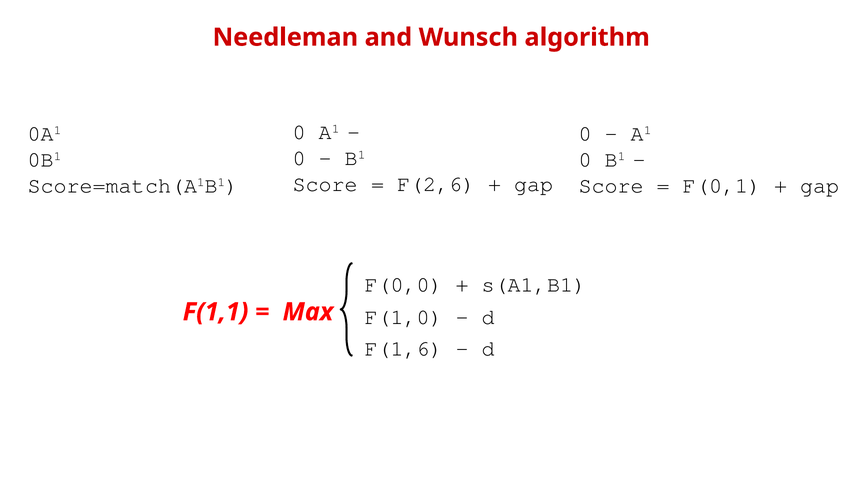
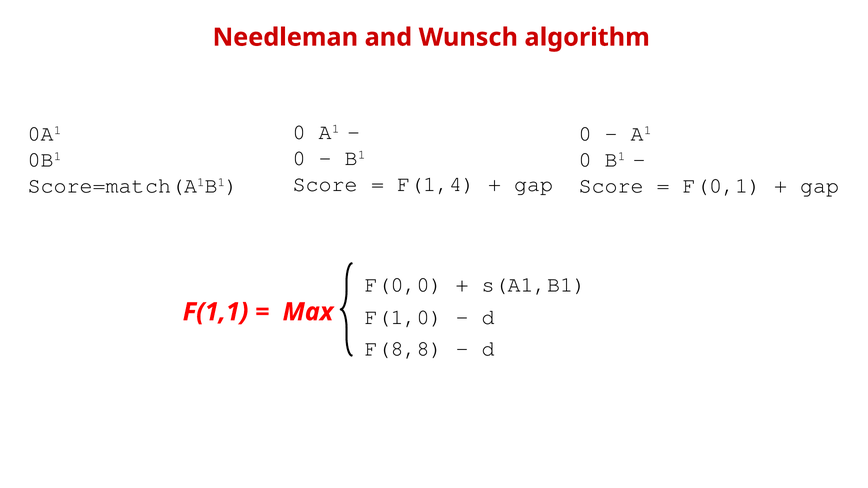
F(2,6: F(2,6 -> F(1,4 (436, 184)
F(1,6: F(1,6 -> F(8,8 (404, 349)
